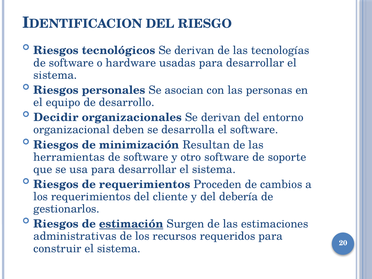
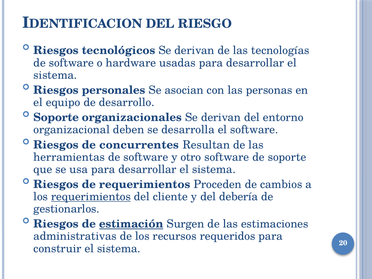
Decidir: Decidir -> Soporte (56, 117)
minimización: minimización -> concurrentes (139, 145)
requerimientos underline: none -> present (91, 197)
